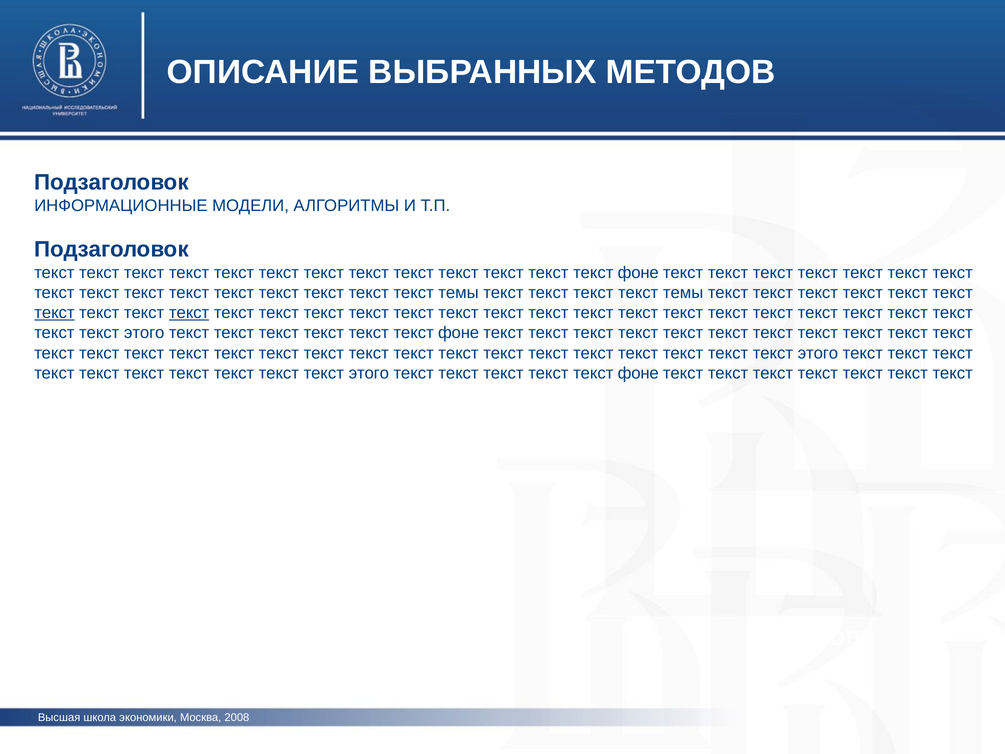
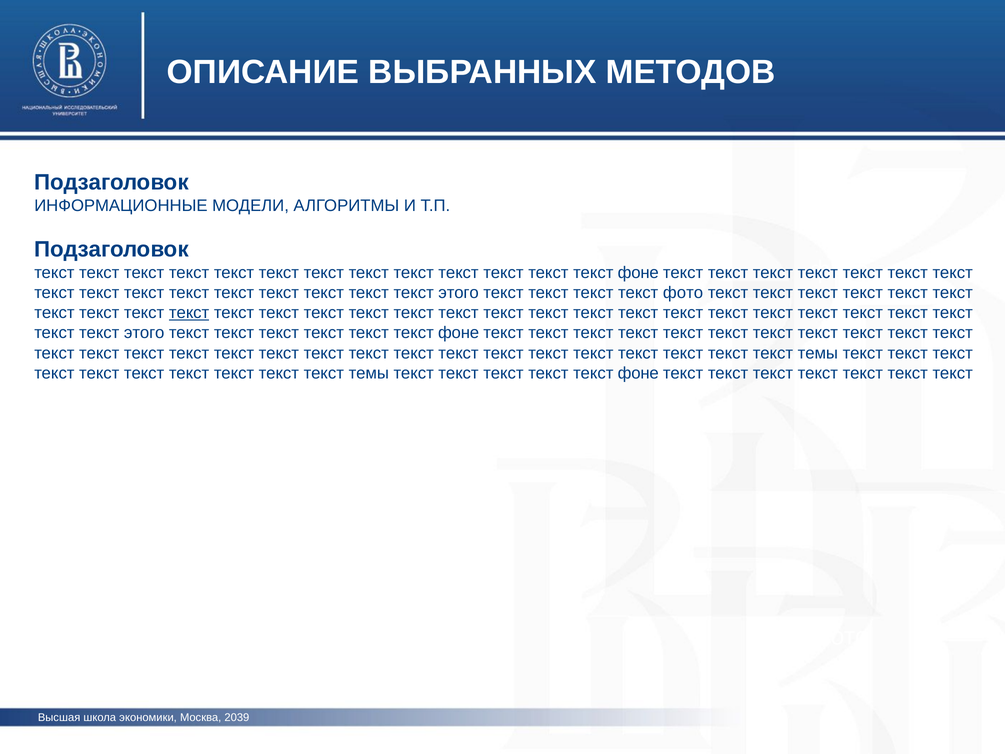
темы: темы -> этого (459, 293)
темы: темы -> фото (683, 293)
текст underline: present -> none (54, 313)
этого: этого -> темы (818, 353)
этого: этого -> темы (369, 373)
2008: 2008 -> 2039 (237, 717)
